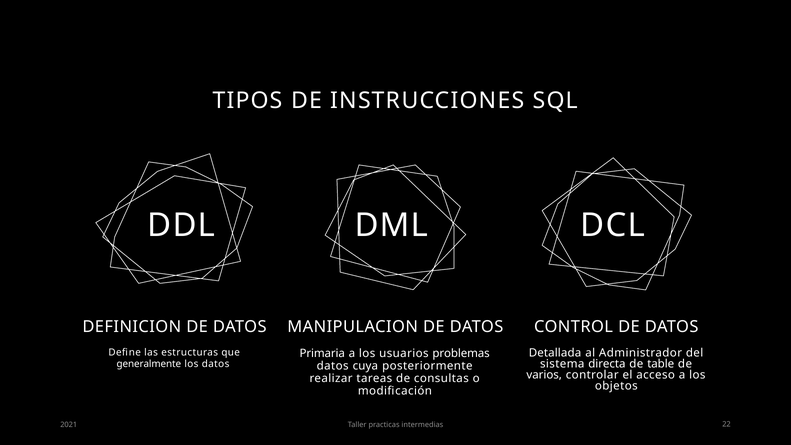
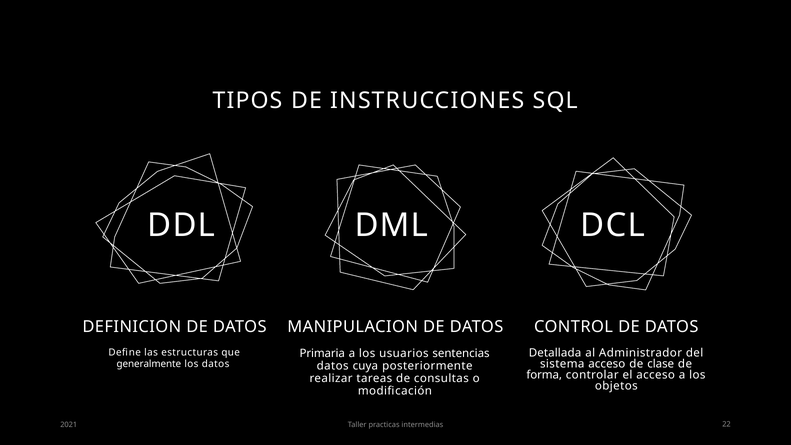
problemas: problemas -> sentencias (461, 353)
sistema directa: directa -> acceso (607, 364)
table: table -> clase (661, 364)
varios: varios -> forma (544, 375)
